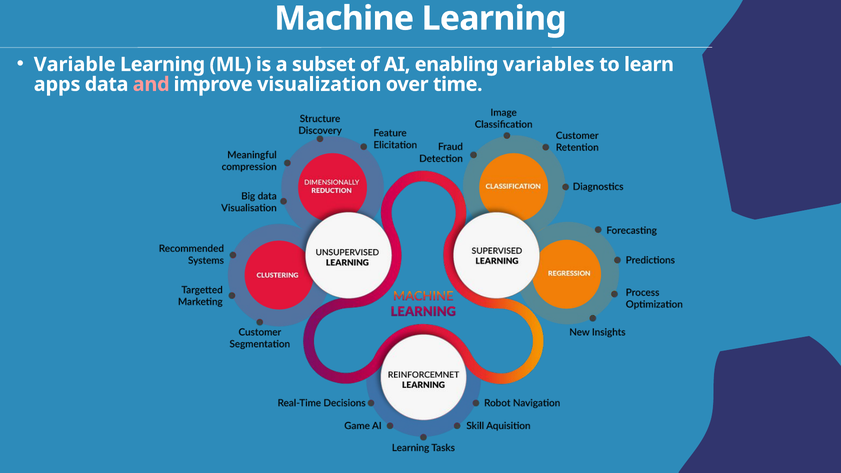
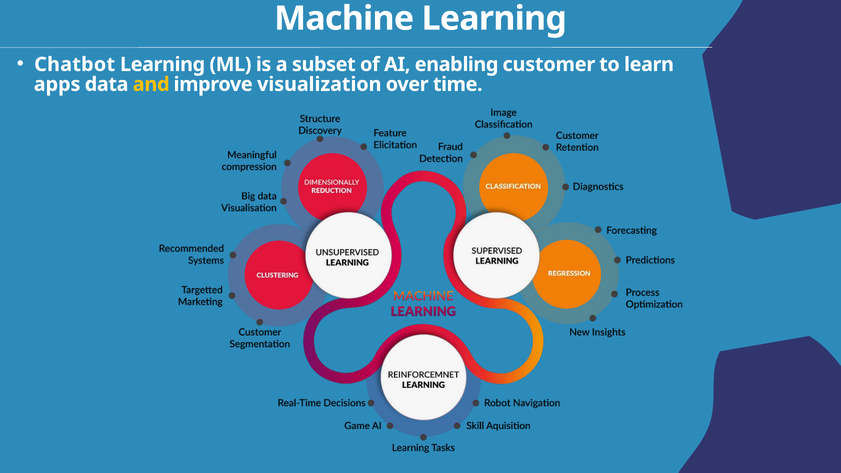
Variable: Variable -> Chatbot (75, 65)
variables: variables -> customer (549, 65)
and colour: pink -> yellow (151, 84)
